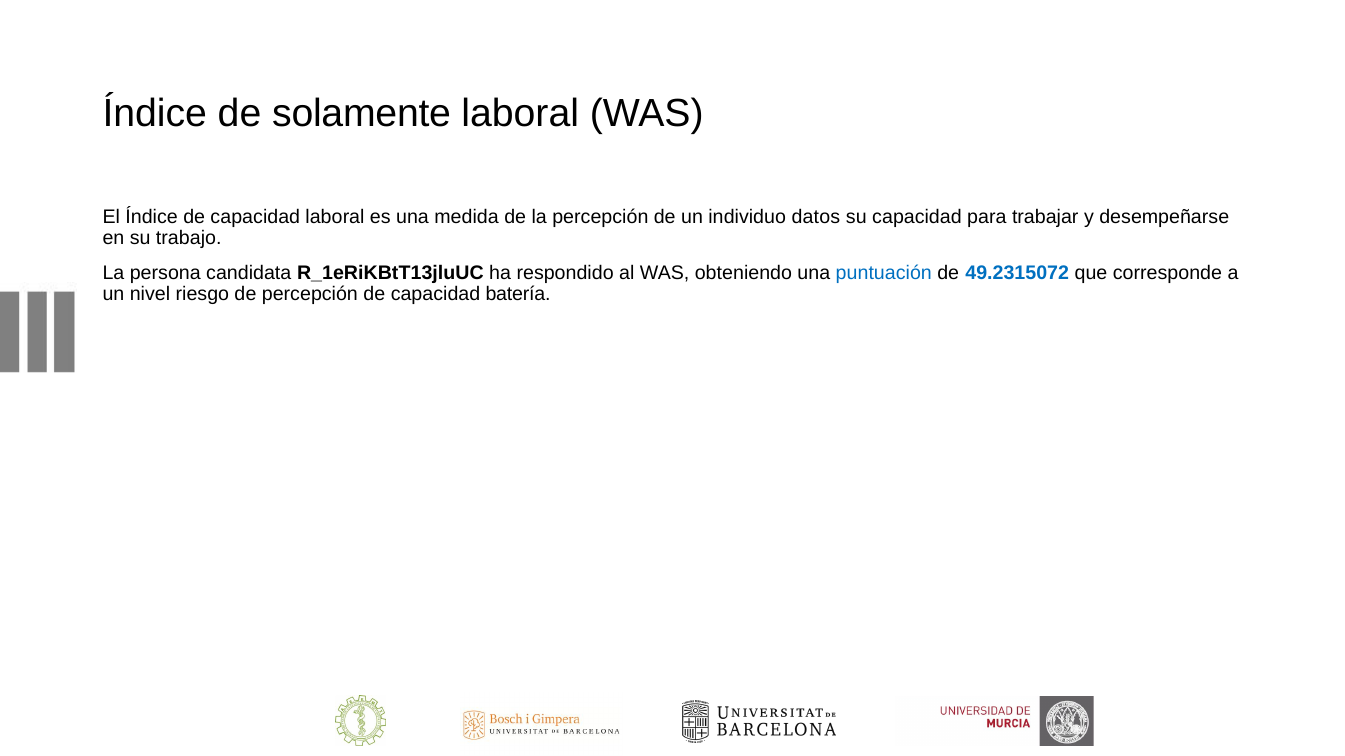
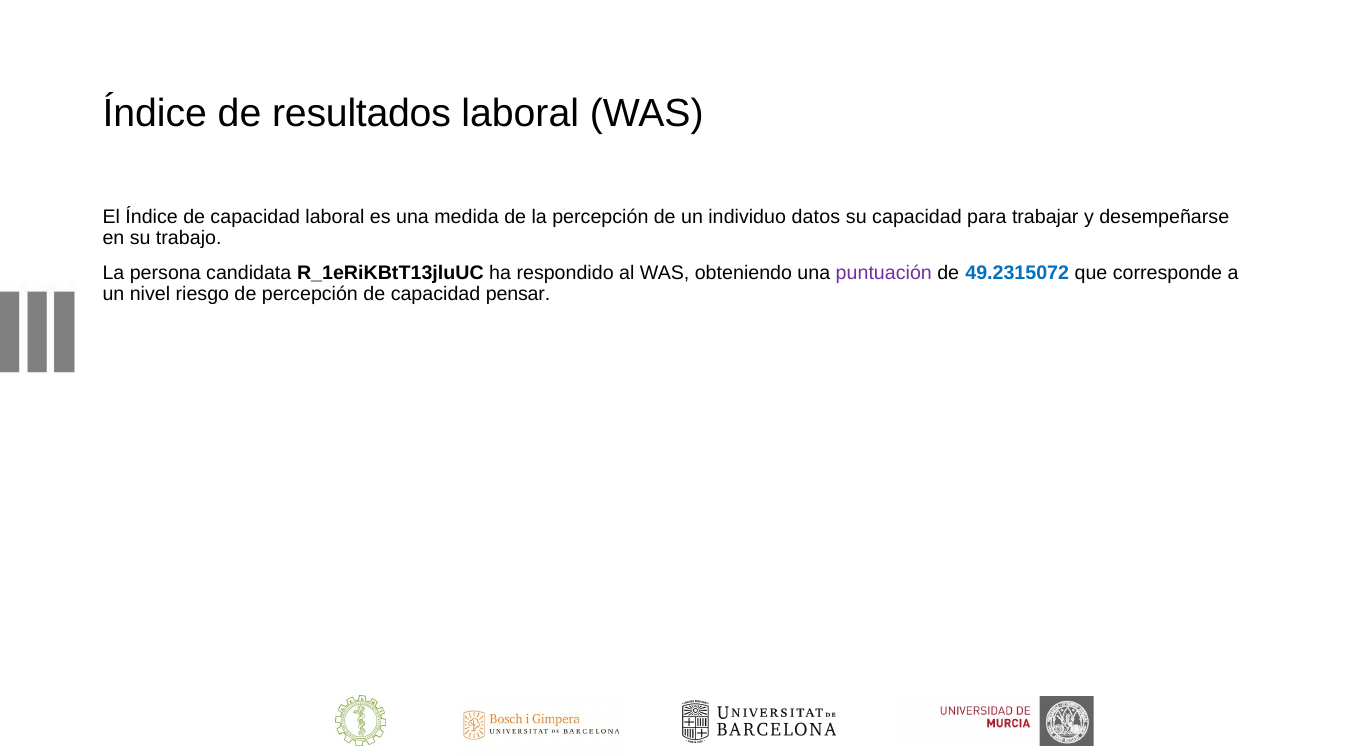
solamente: solamente -> resultados (362, 113)
puntuación colour: blue -> purple (884, 273)
batería: batería -> pensar (518, 295)
